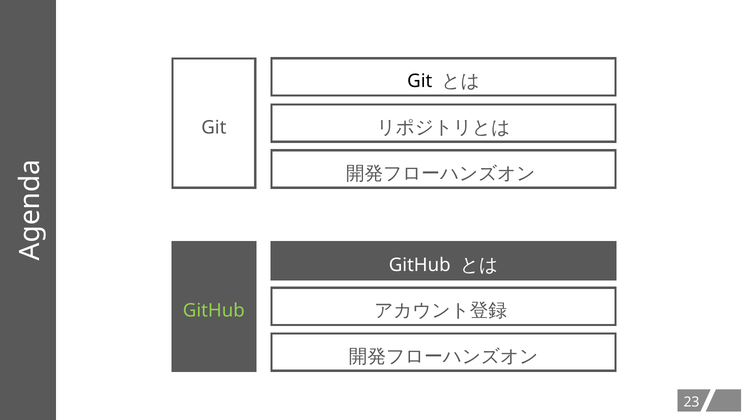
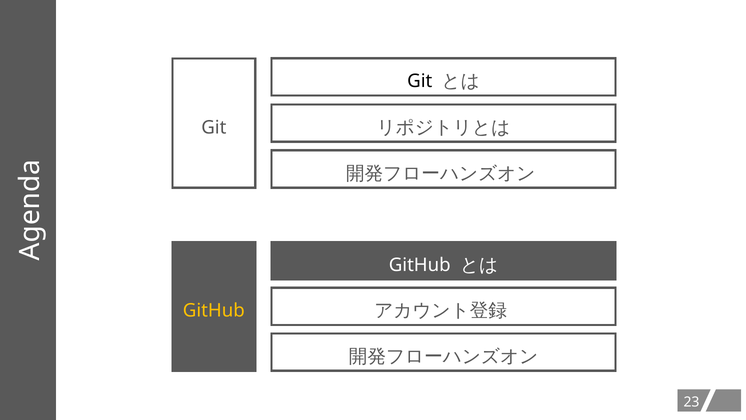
GitHub colour: light green -> yellow (214, 311)
